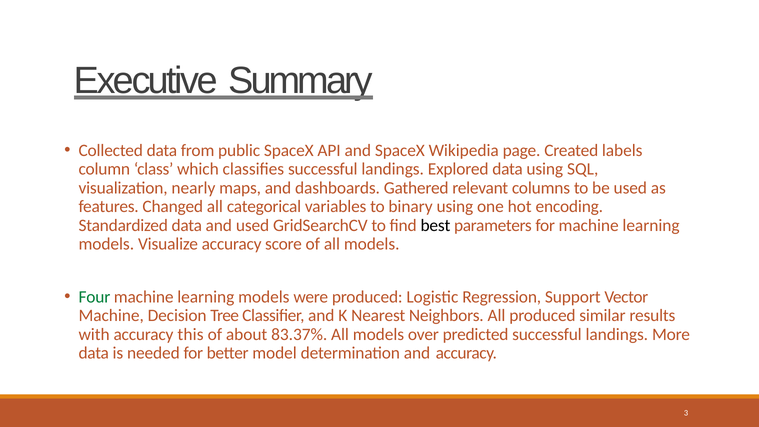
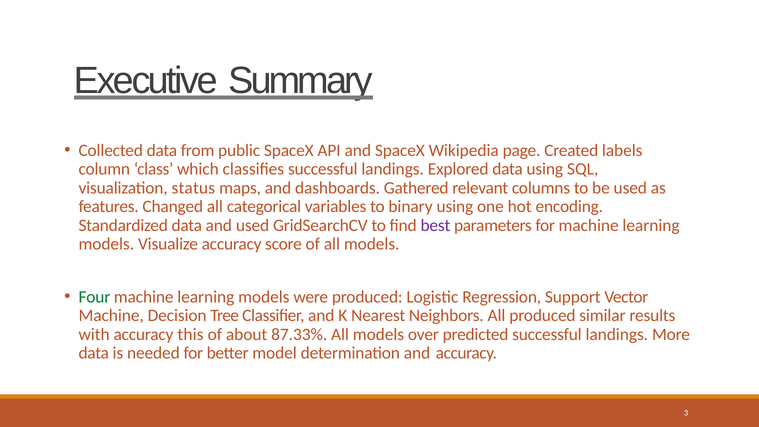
nearly: nearly -> status (193, 188)
best colour: black -> purple (435, 225)
83.37%: 83.37% -> 87.33% (299, 334)
